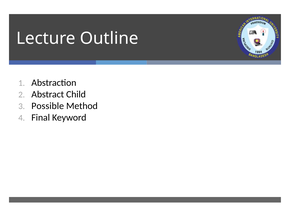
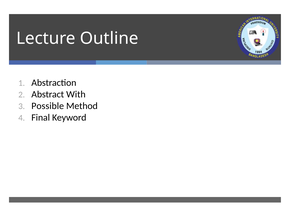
Child: Child -> With (76, 94)
